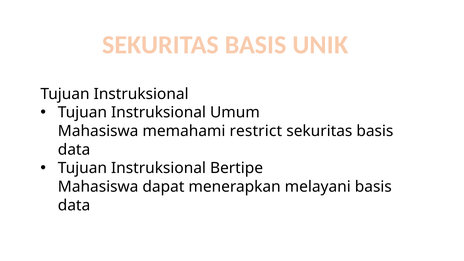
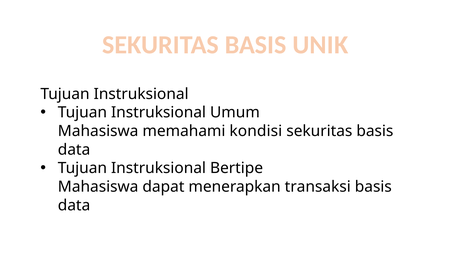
restrict: restrict -> kondisi (256, 131)
melayani: melayani -> transaksi (318, 187)
